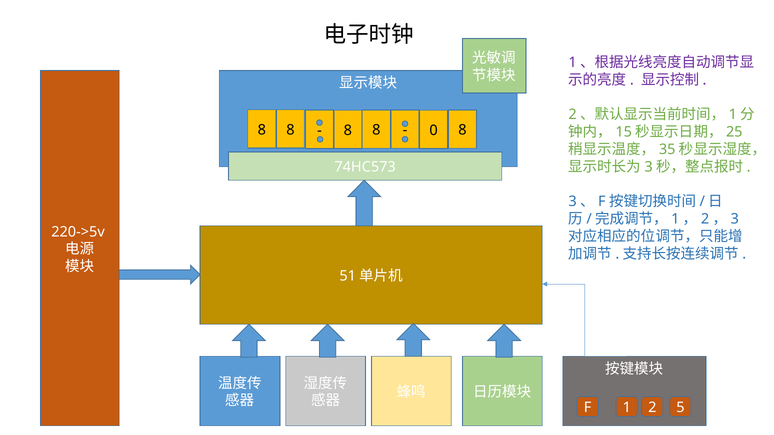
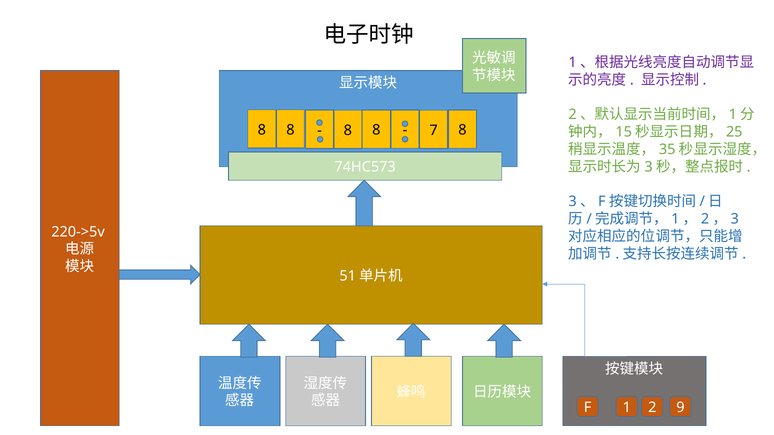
0: 0 -> 7 (434, 130)
5: 5 -> 9 (680, 408)
